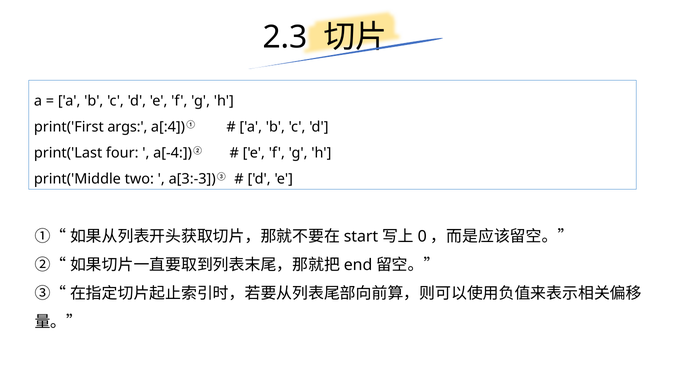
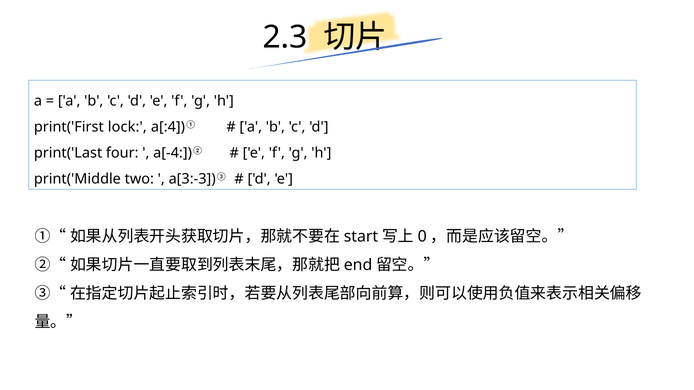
args: args -> lock (127, 127)
